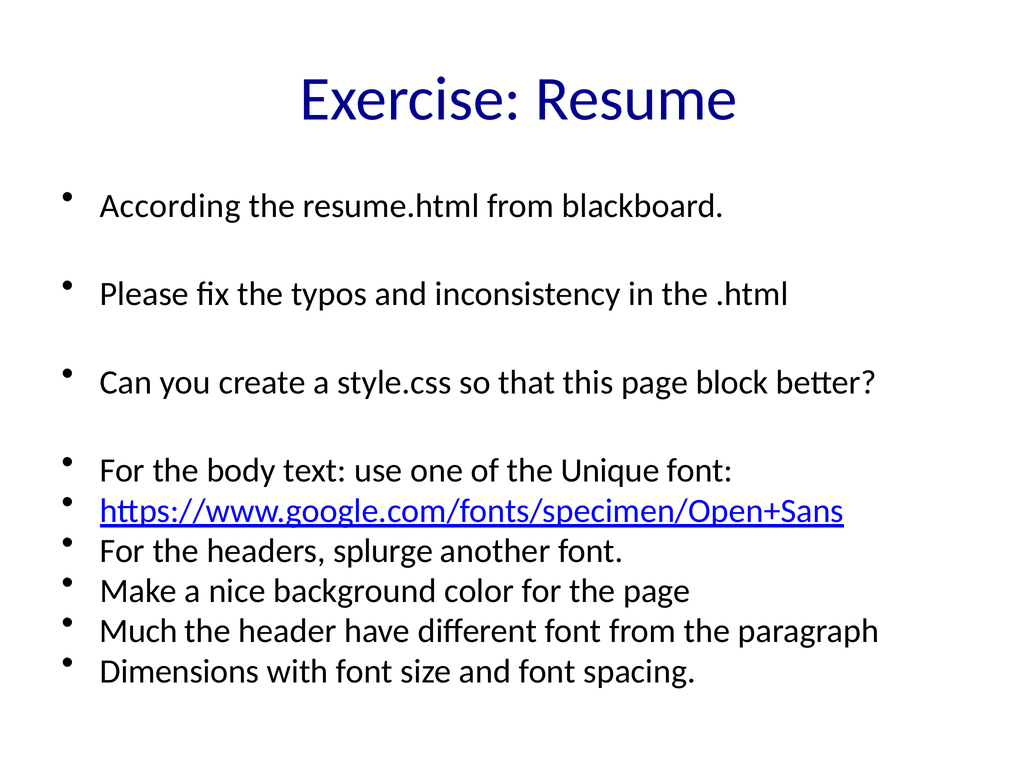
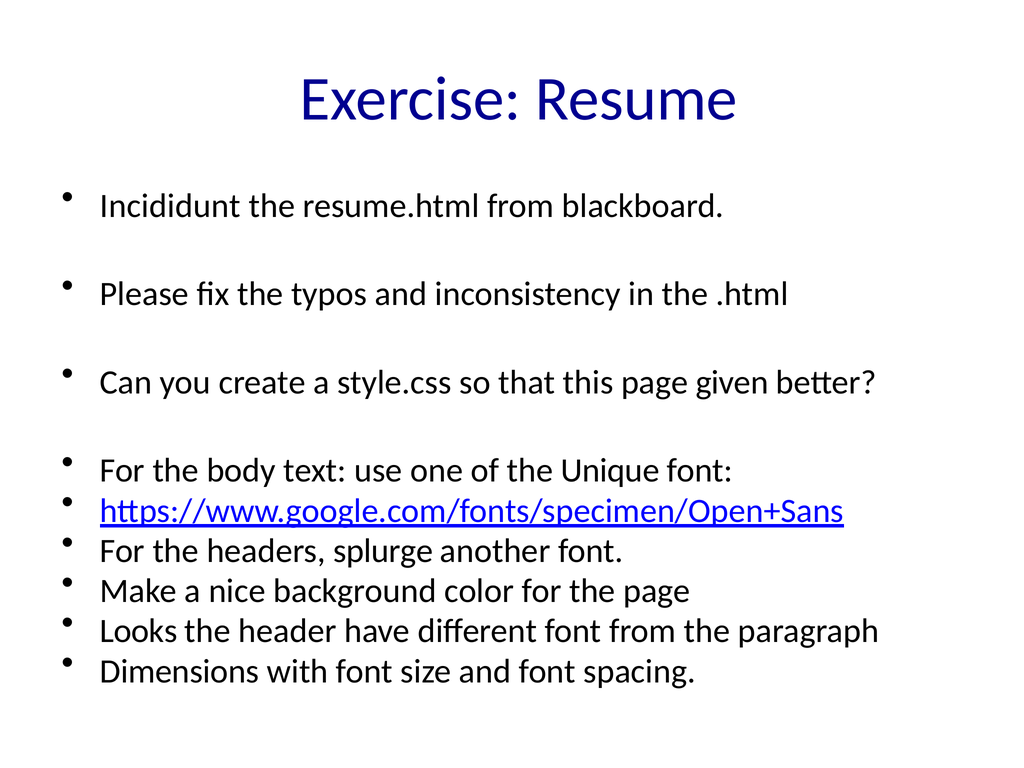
According: According -> Incididunt (170, 206)
block: block -> given (732, 382)
Much: Much -> Looks (138, 631)
